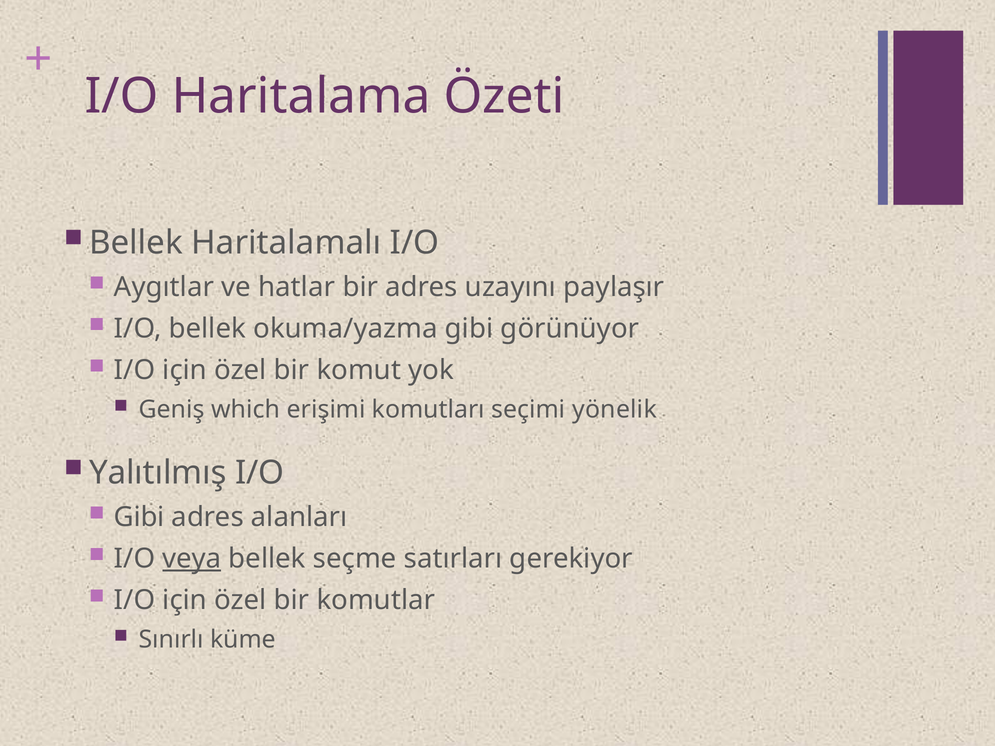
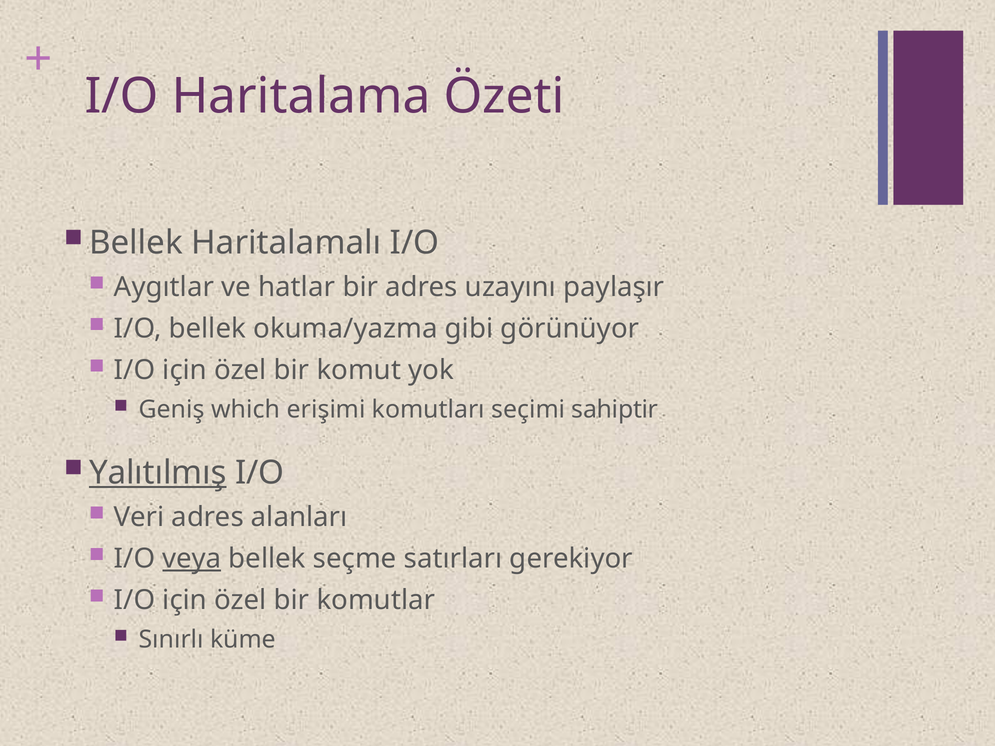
yönelik: yönelik -> sahiptir (615, 410)
Yalıtılmış underline: none -> present (158, 473)
Gibi: Gibi -> Veri (139, 517)
